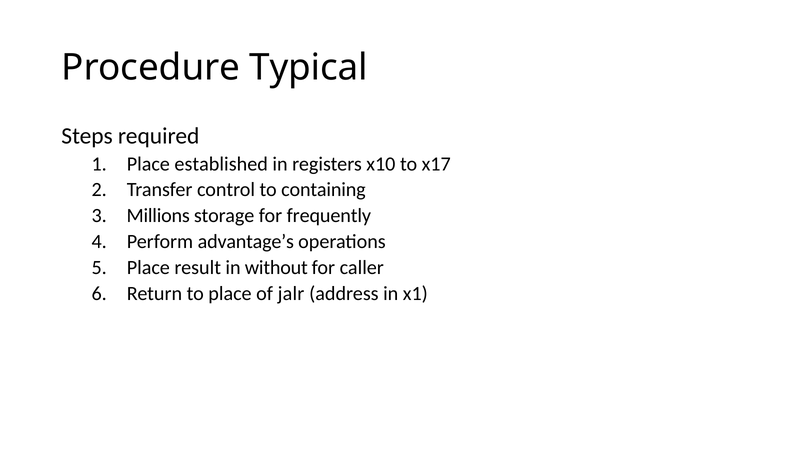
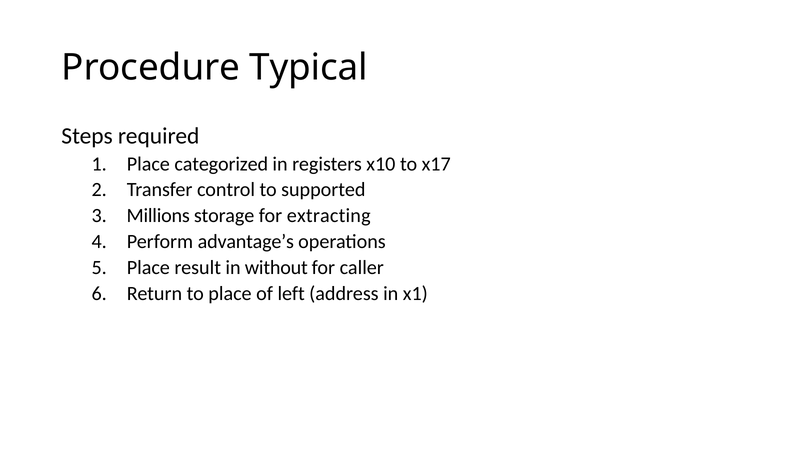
established: established -> categorized (221, 164)
containing: containing -> supported (323, 190)
frequently: frequently -> extracting (329, 216)
jalr: jalr -> left (291, 293)
